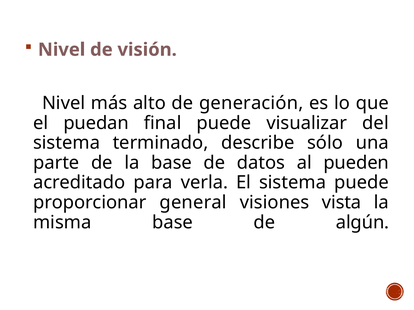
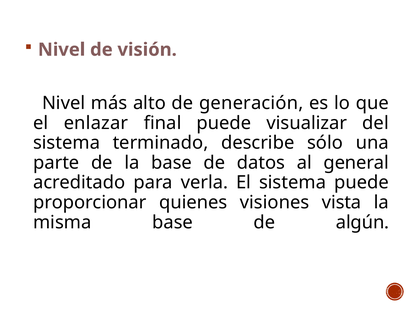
puedan: puedan -> enlazar (96, 123)
pueden: pueden -> general (356, 163)
general: general -> quienes (193, 203)
